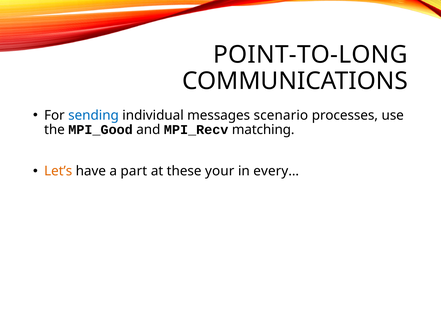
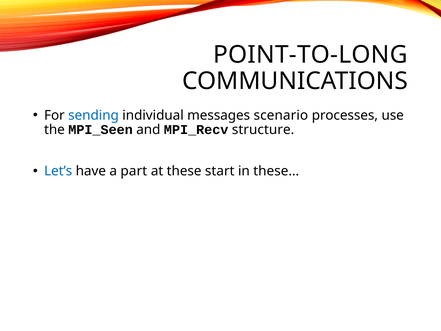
MPI_Good: MPI_Good -> MPI_Seen (101, 130)
matching: matching -> structure (263, 130)
Let’s colour: orange -> blue (58, 171)
your: your -> start (220, 171)
every…: every… -> these… (276, 171)
